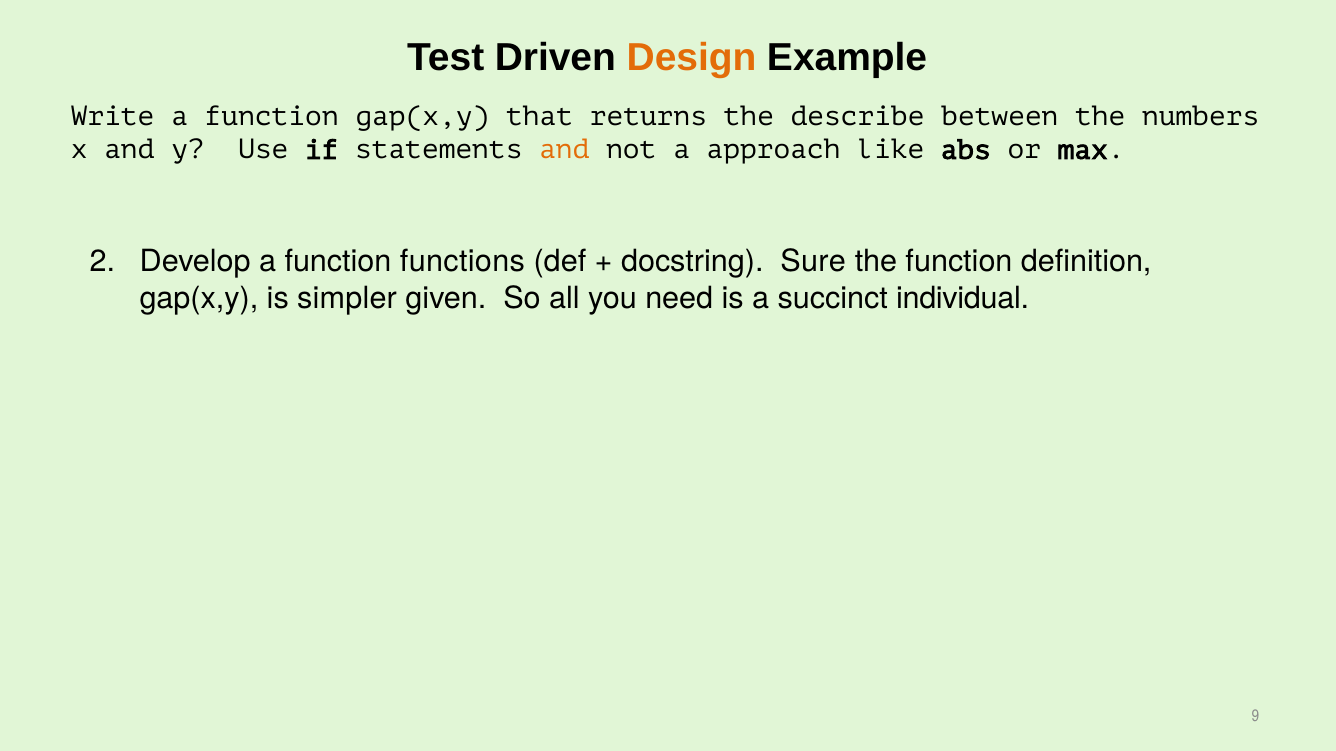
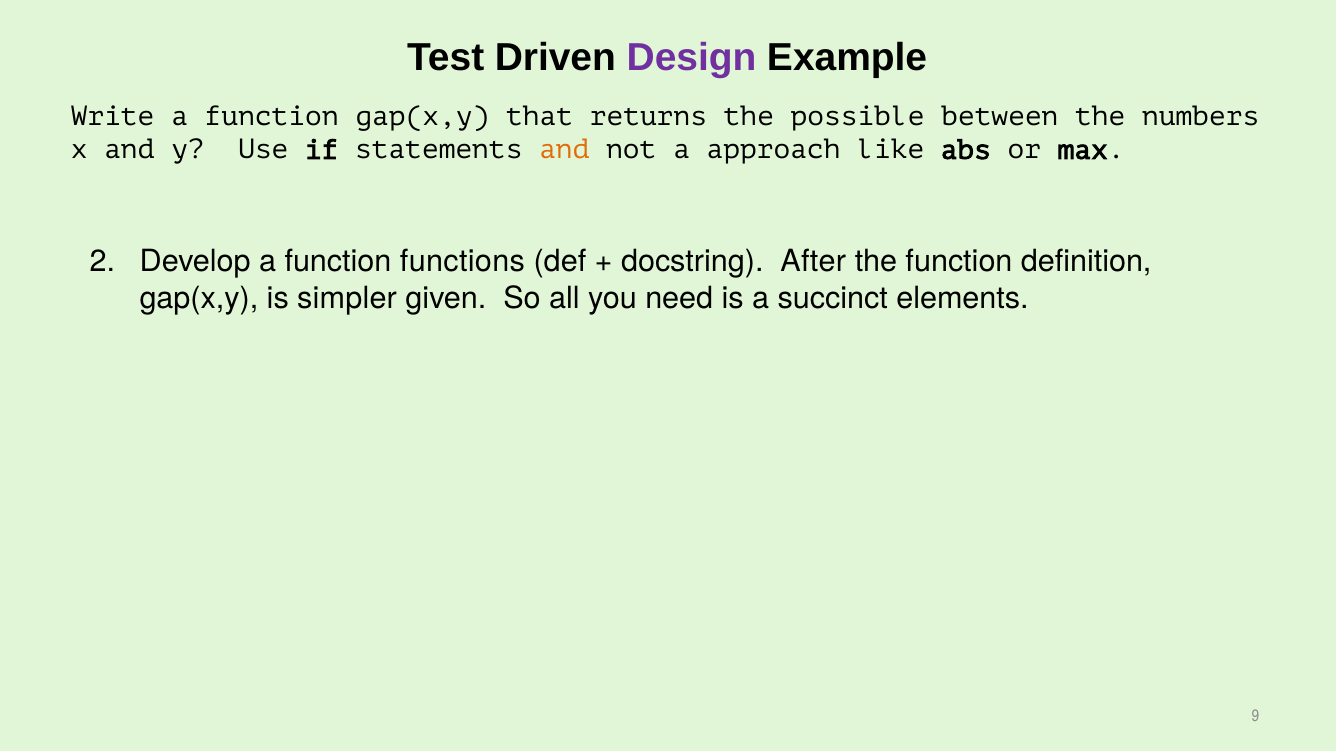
Design colour: orange -> purple (692, 58)
describe: describe -> possible (858, 116)
Sure: Sure -> After (813, 261)
individual: individual -> elements (962, 298)
